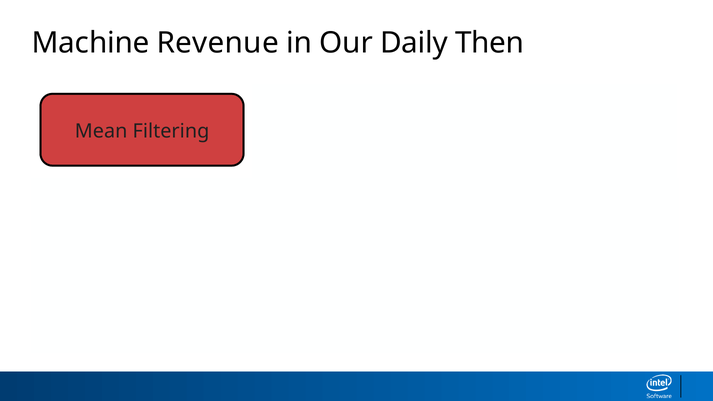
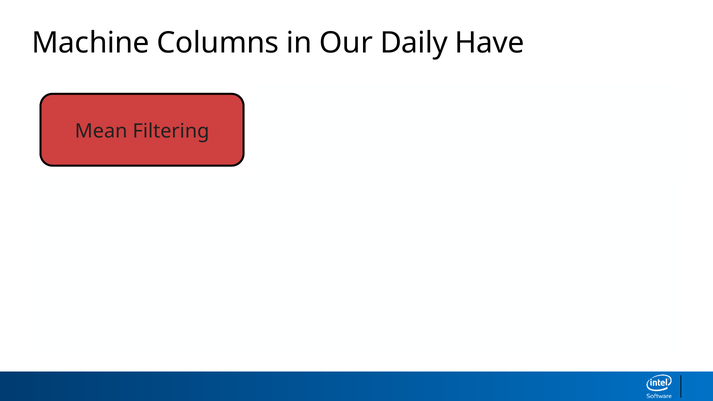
Revenue: Revenue -> Columns (218, 43)
Then: Then -> Have (490, 43)
